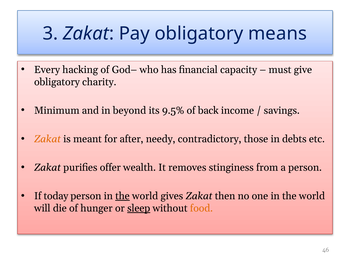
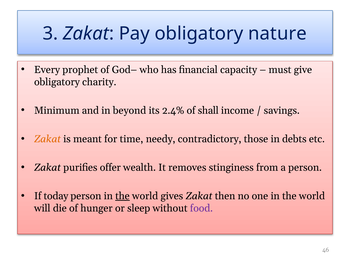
means: means -> nature (277, 34)
hacking: hacking -> prophet (80, 70)
9.5%: 9.5% -> 2.4% (173, 111)
back: back -> shall (208, 111)
after: after -> time (131, 139)
sleep underline: present -> none (139, 209)
food colour: orange -> purple (201, 209)
